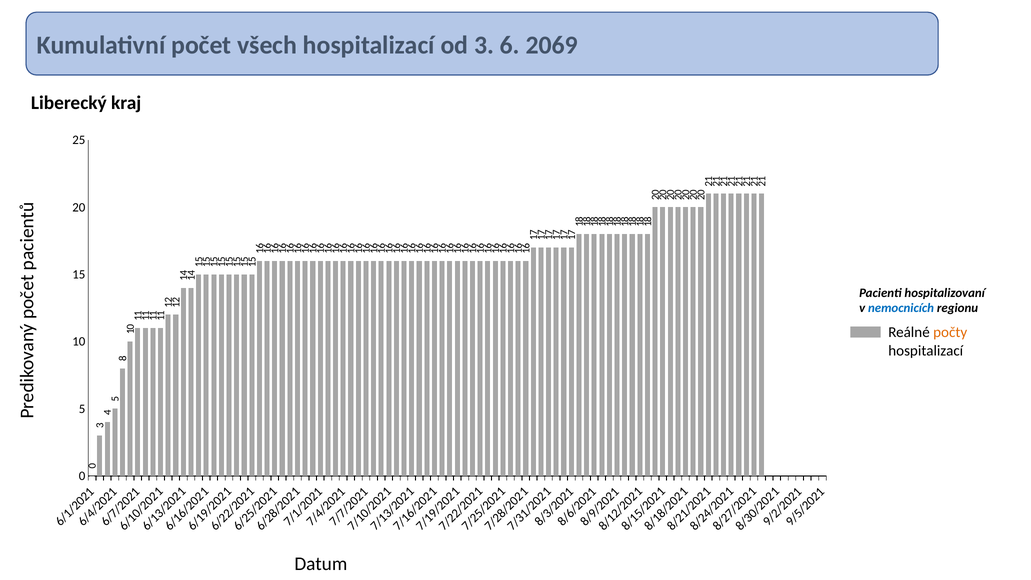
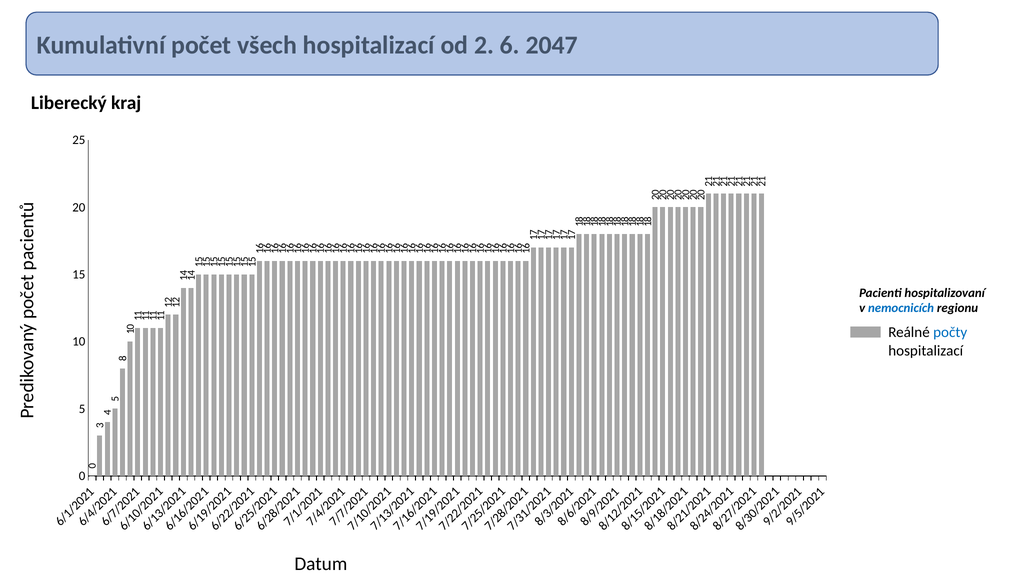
od 3: 3 -> 2 (484, 45)
2069: 2069 -> 2047 (552, 45)
počty colour: orange -> blue (950, 332)
